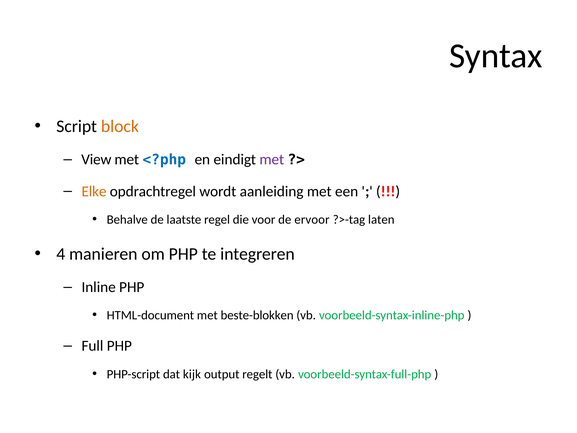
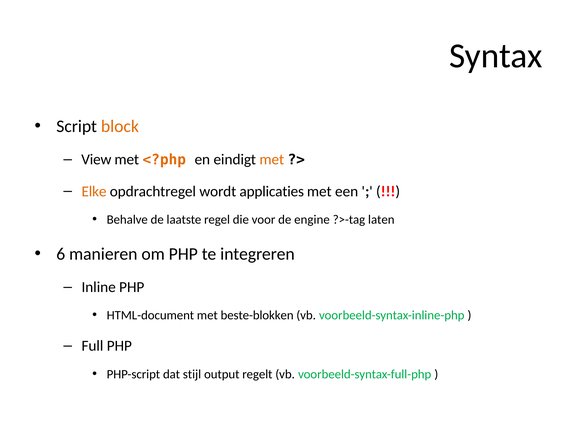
<?php colour: blue -> orange (164, 160)
met colour: purple -> orange (272, 159)
aanleiding: aanleiding -> applicaties (272, 191)
ervoor: ervoor -> engine (312, 219)
4: 4 -> 6 (61, 254)
kijk: kijk -> stijl (192, 374)
